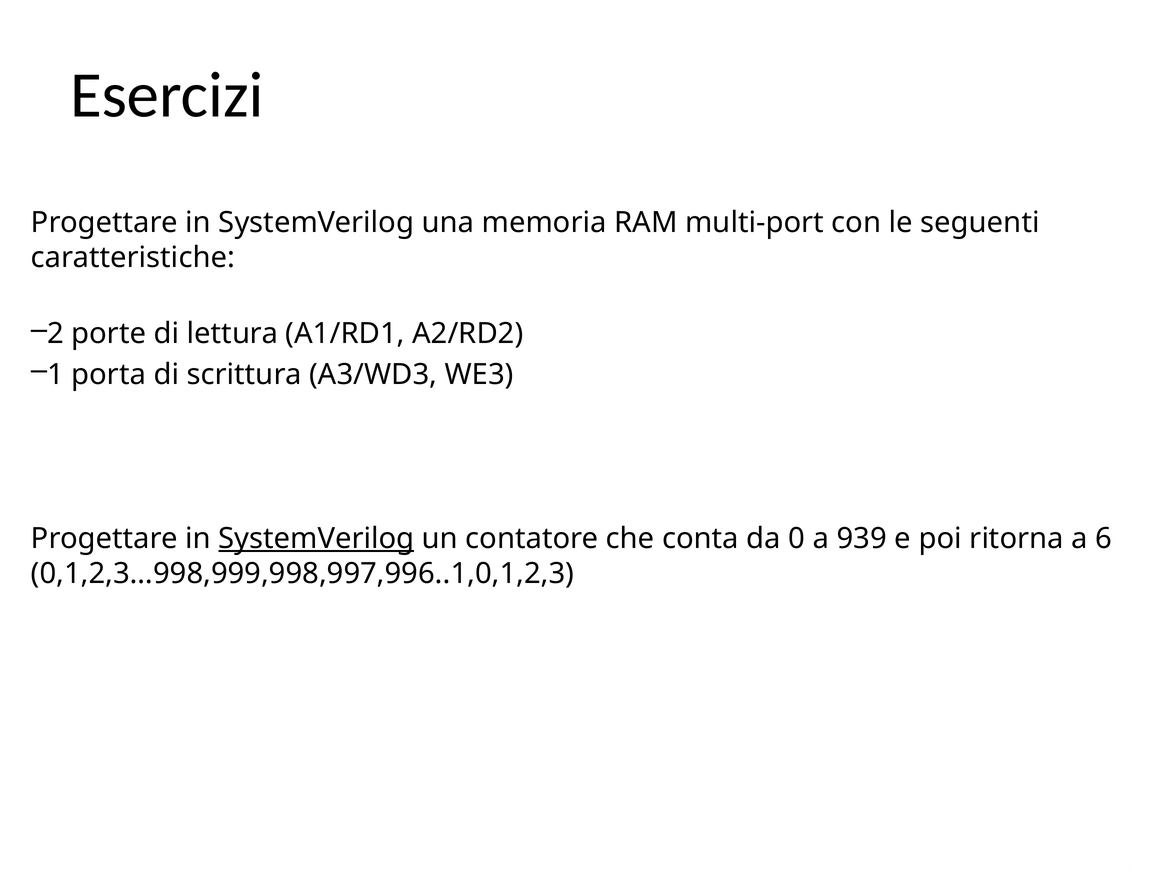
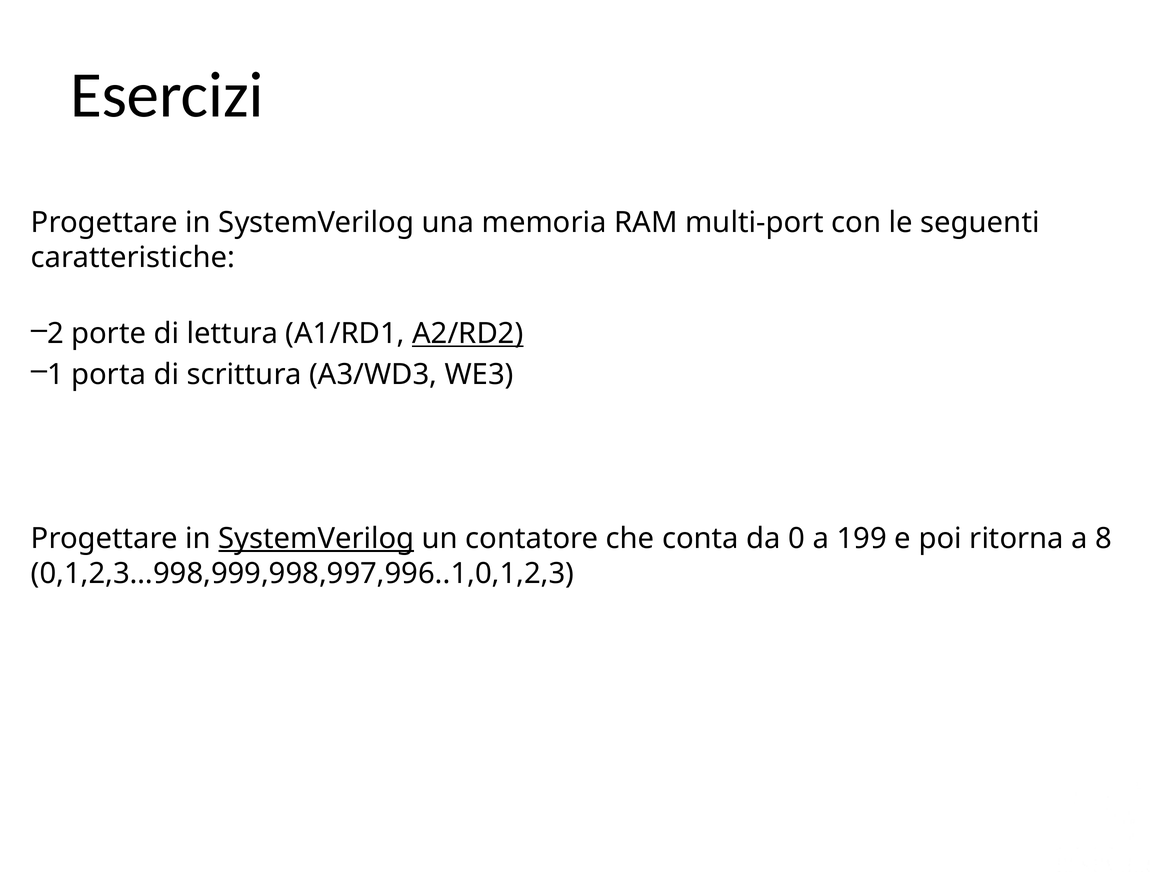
A2/RD2 underline: none -> present (468, 333)
939: 939 -> 199 (862, 538)
6: 6 -> 8 (1104, 538)
